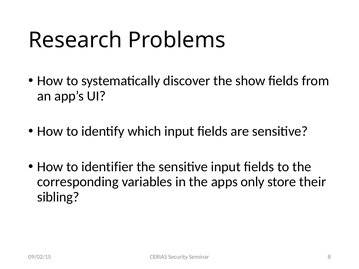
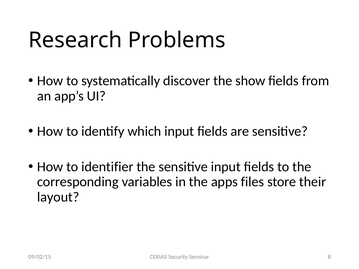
only: only -> files (252, 182)
sibling: sibling -> layout (58, 197)
